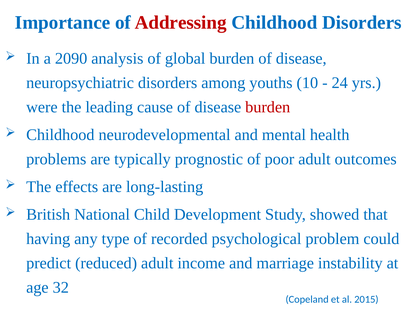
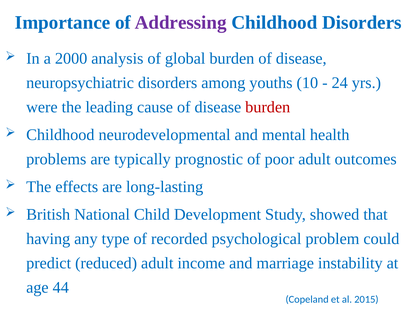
Addressing colour: red -> purple (181, 22)
2090: 2090 -> 2000 (71, 59)
32: 32 -> 44 (61, 288)
